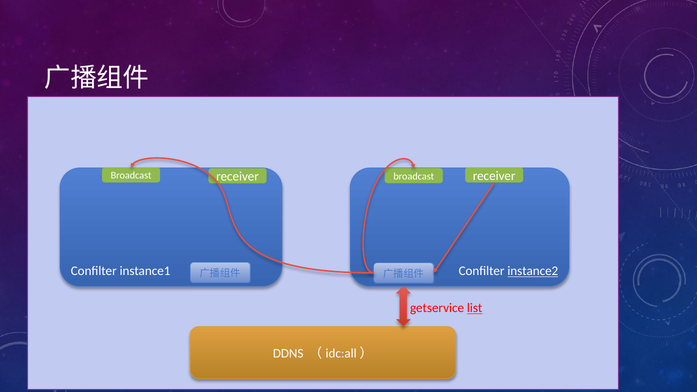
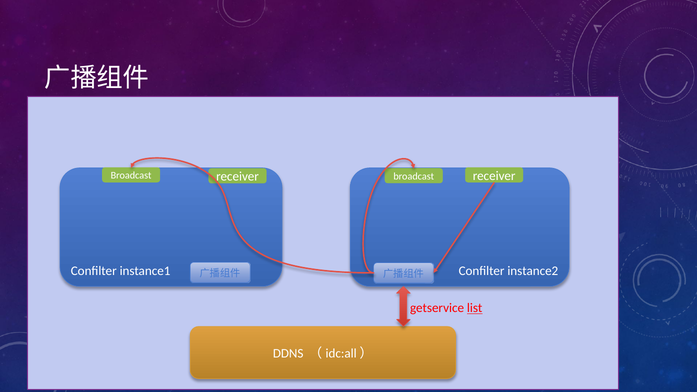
instance2 underline: present -> none (533, 271)
